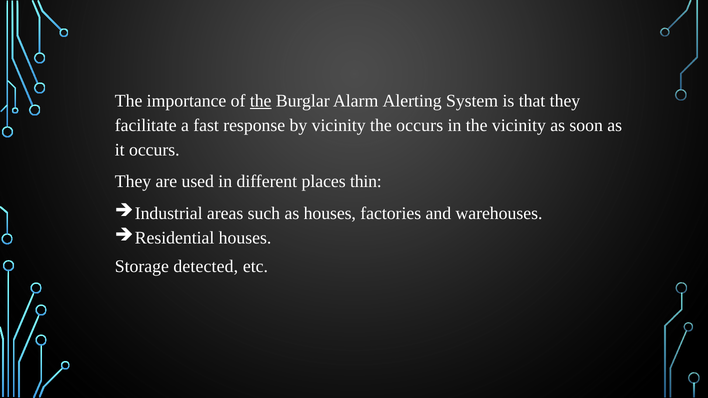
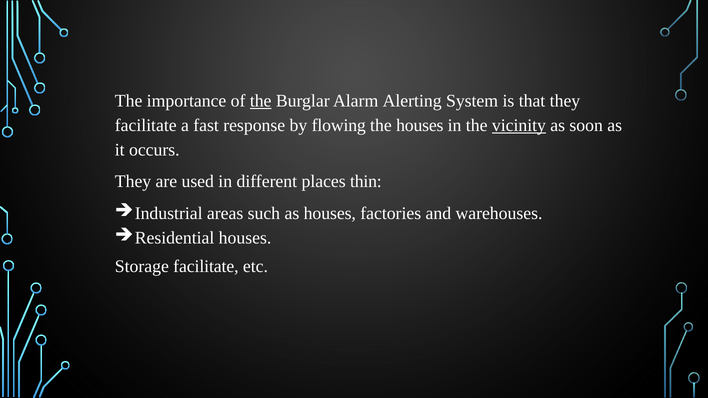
by vicinity: vicinity -> flowing (339, 126)
the occurs: occurs -> houses (420, 126)
vicinity underline: none -> present (519, 126)
Storage detected: detected -> facilitate (206, 267)
